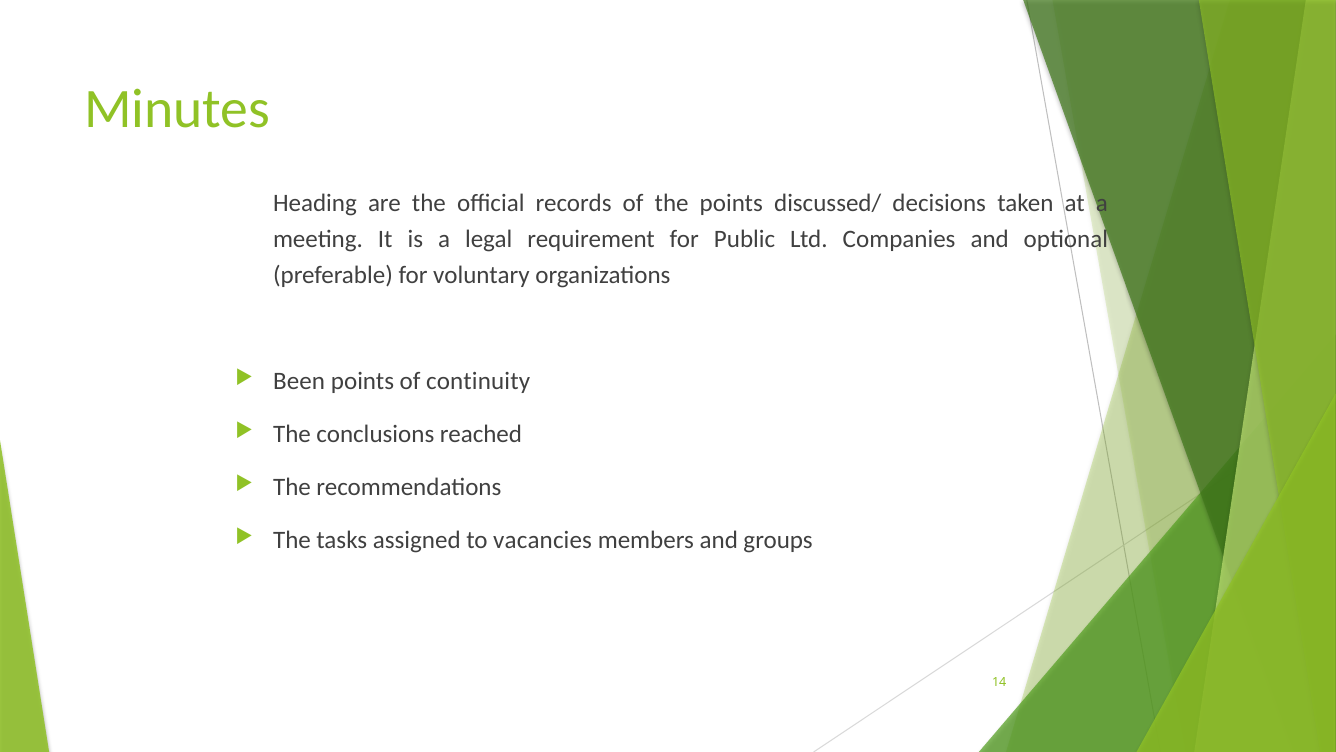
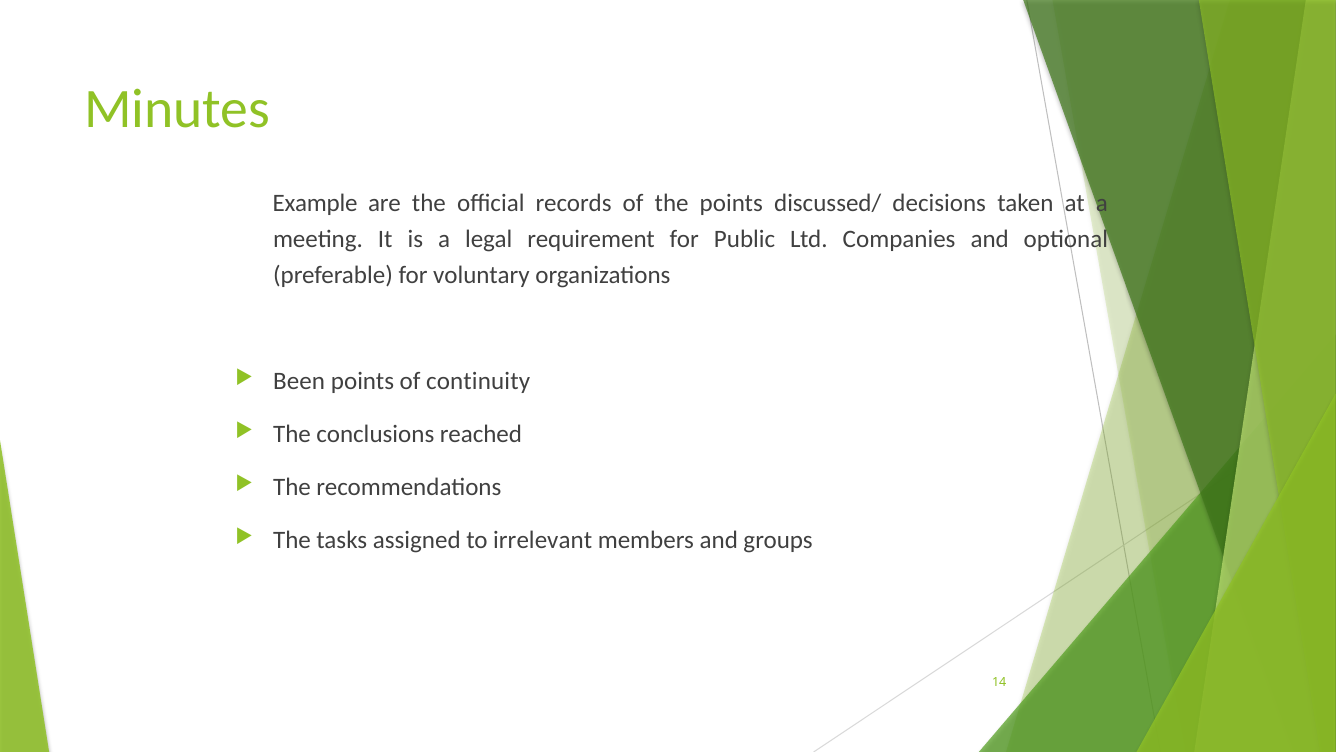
Heading: Heading -> Example (315, 203)
vacancies: vacancies -> irrelevant (543, 540)
